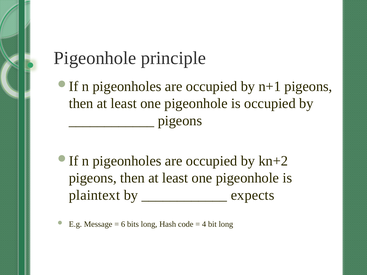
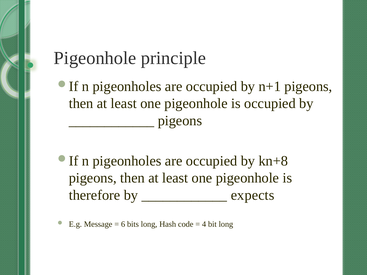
kn+2: kn+2 -> kn+8 (273, 161)
plaintext: plaintext -> therefore (95, 195)
